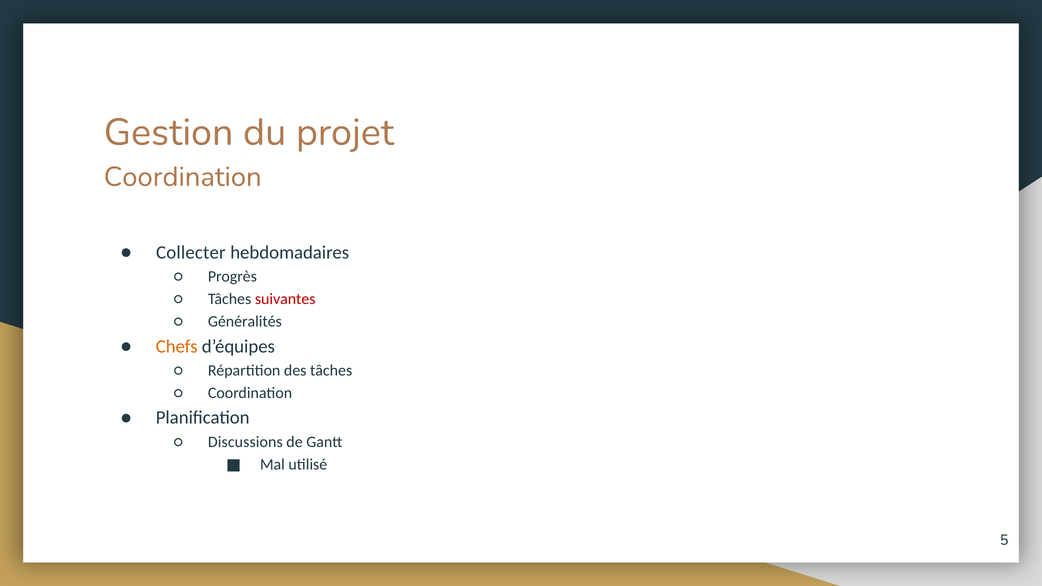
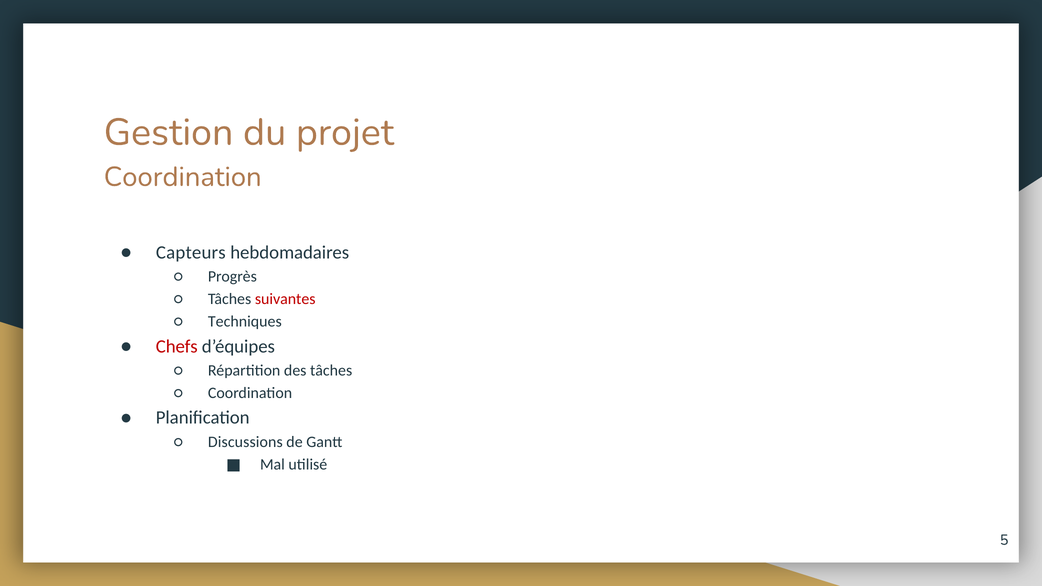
Collecter: Collecter -> Capteurs (191, 252)
Généralités: Généralités -> Techniques (245, 322)
Chefs colour: orange -> red (177, 346)
